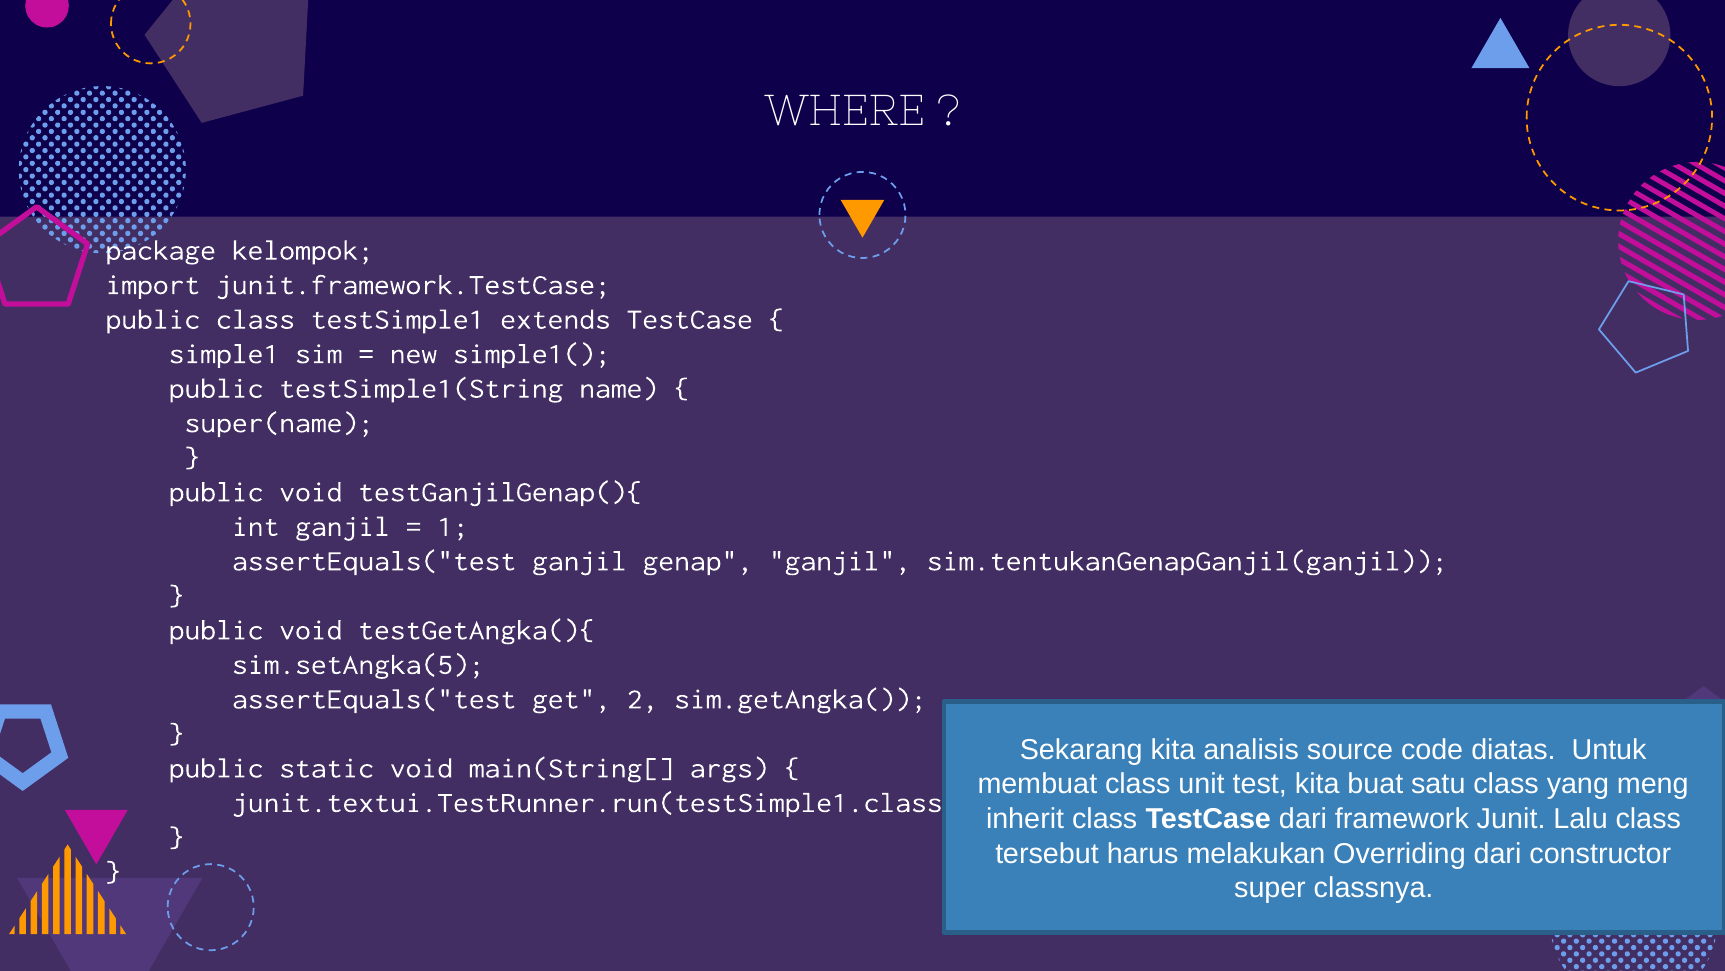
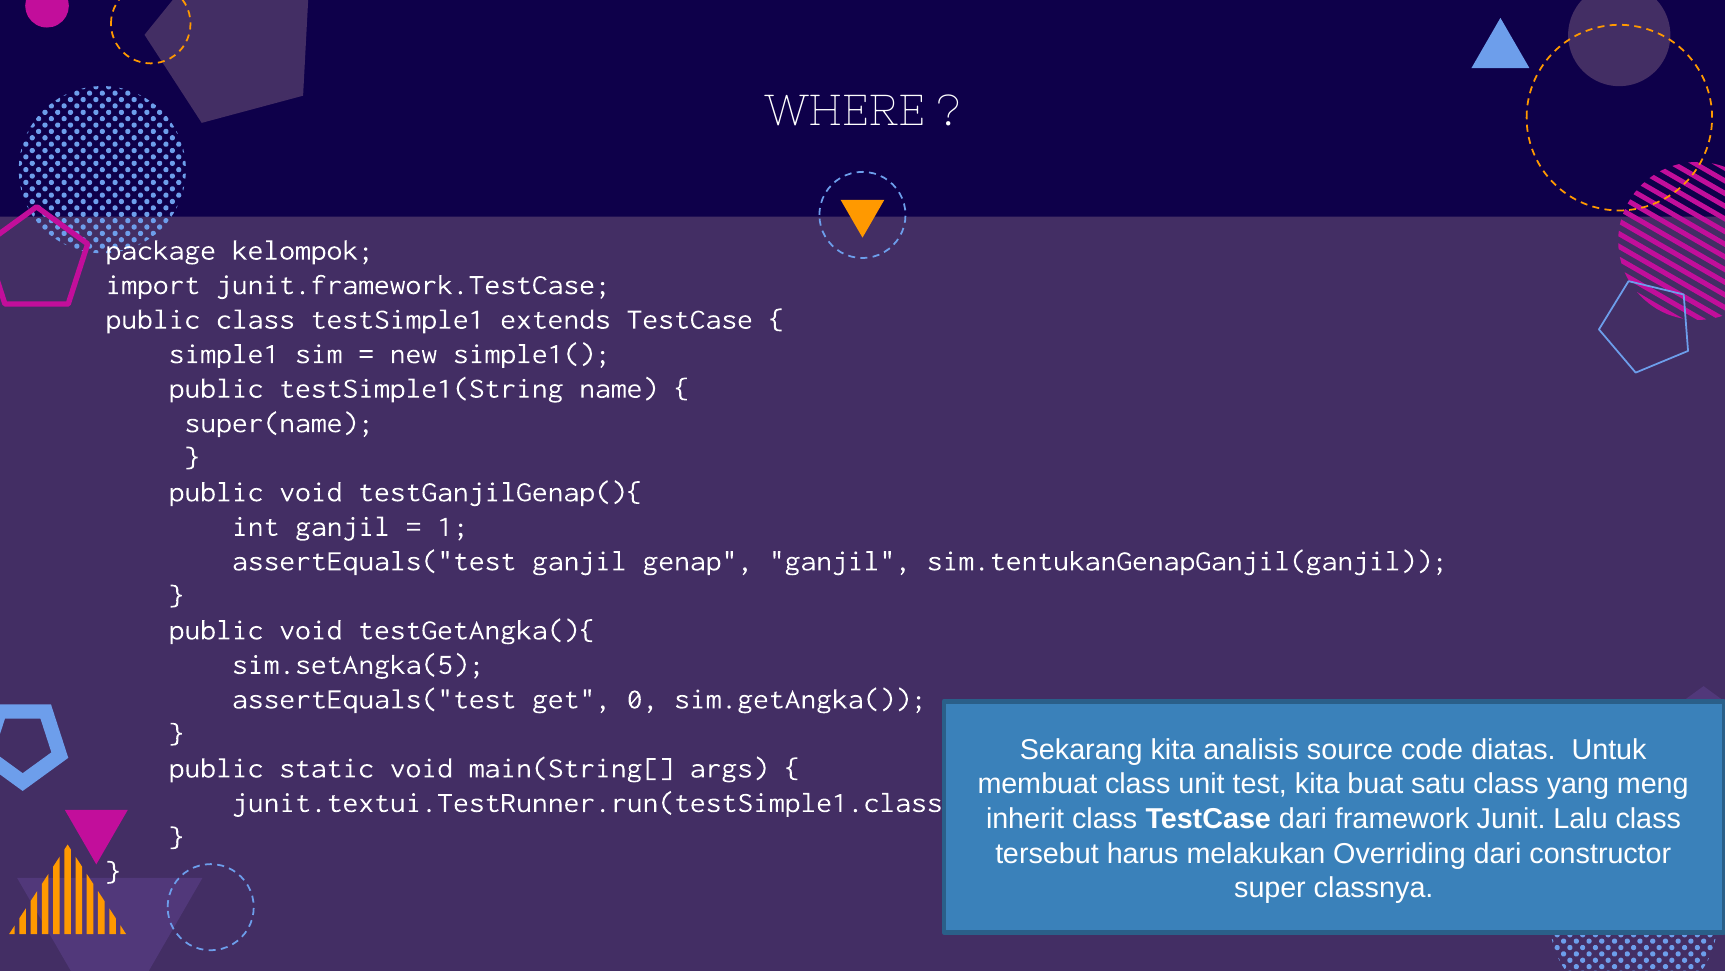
2: 2 -> 0 (643, 698)
